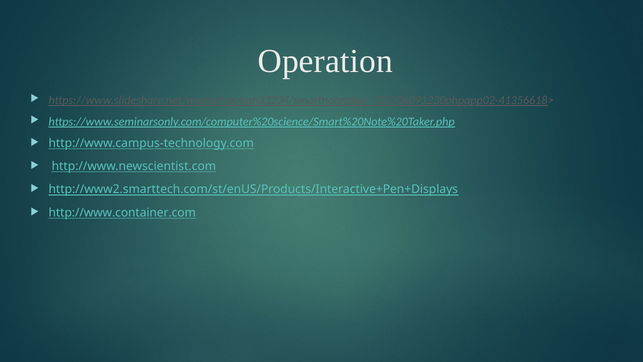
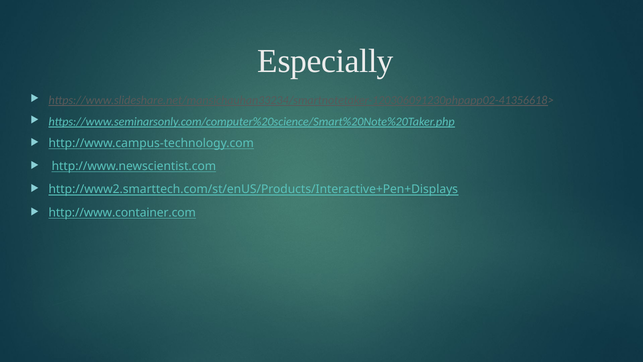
Operation: Operation -> Especially (326, 61)
